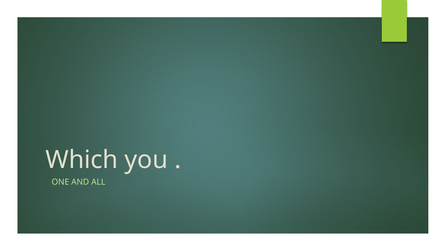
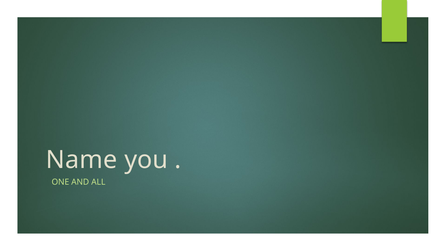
Which: Which -> Name (82, 160)
